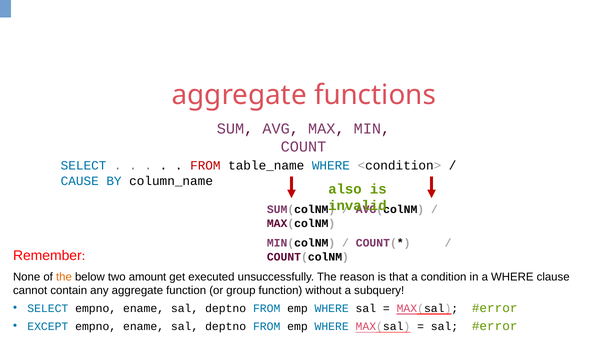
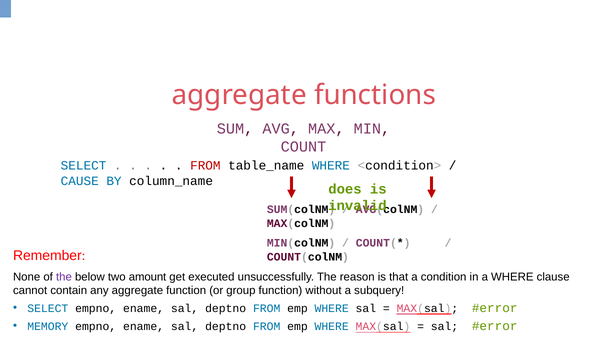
also: also -> does (345, 189)
the colour: orange -> purple (64, 277)
EXCEPT: EXCEPT -> MEMORY (48, 327)
